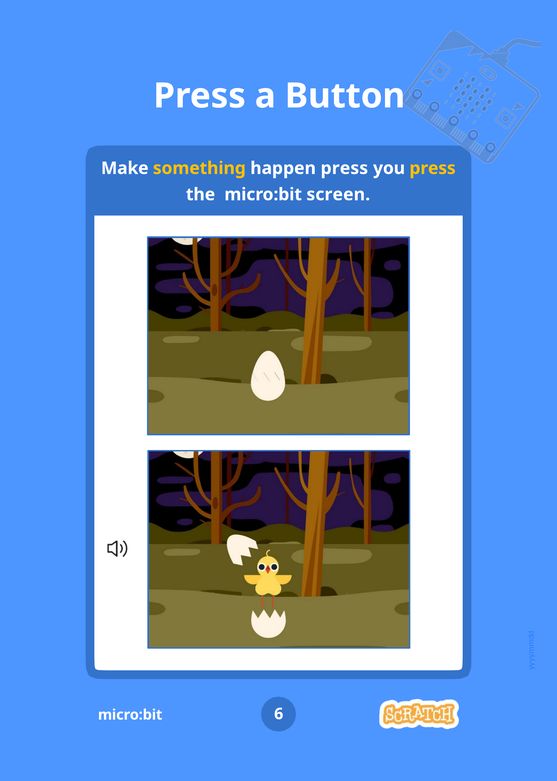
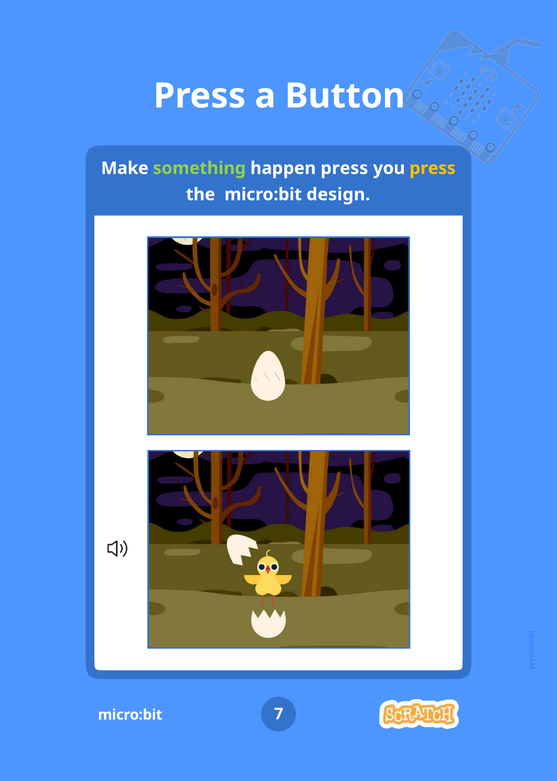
something colour: yellow -> light green (199, 168)
screen: screen -> design (338, 194)
6: 6 -> 7 (279, 713)
